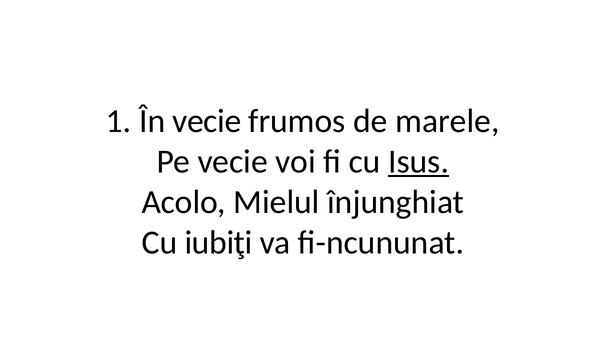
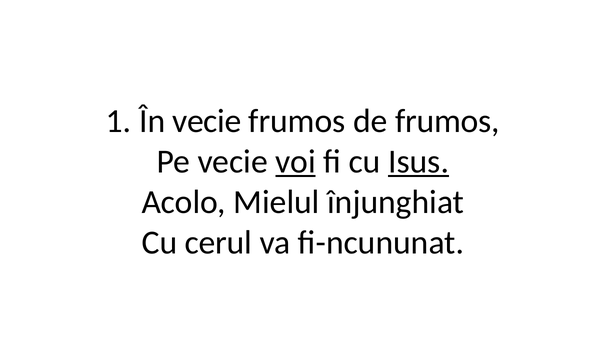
de marele: marele -> frumos (448, 121)
voi underline: none -> present (296, 162)
iubiţi: iubiţi -> cerul (218, 242)
